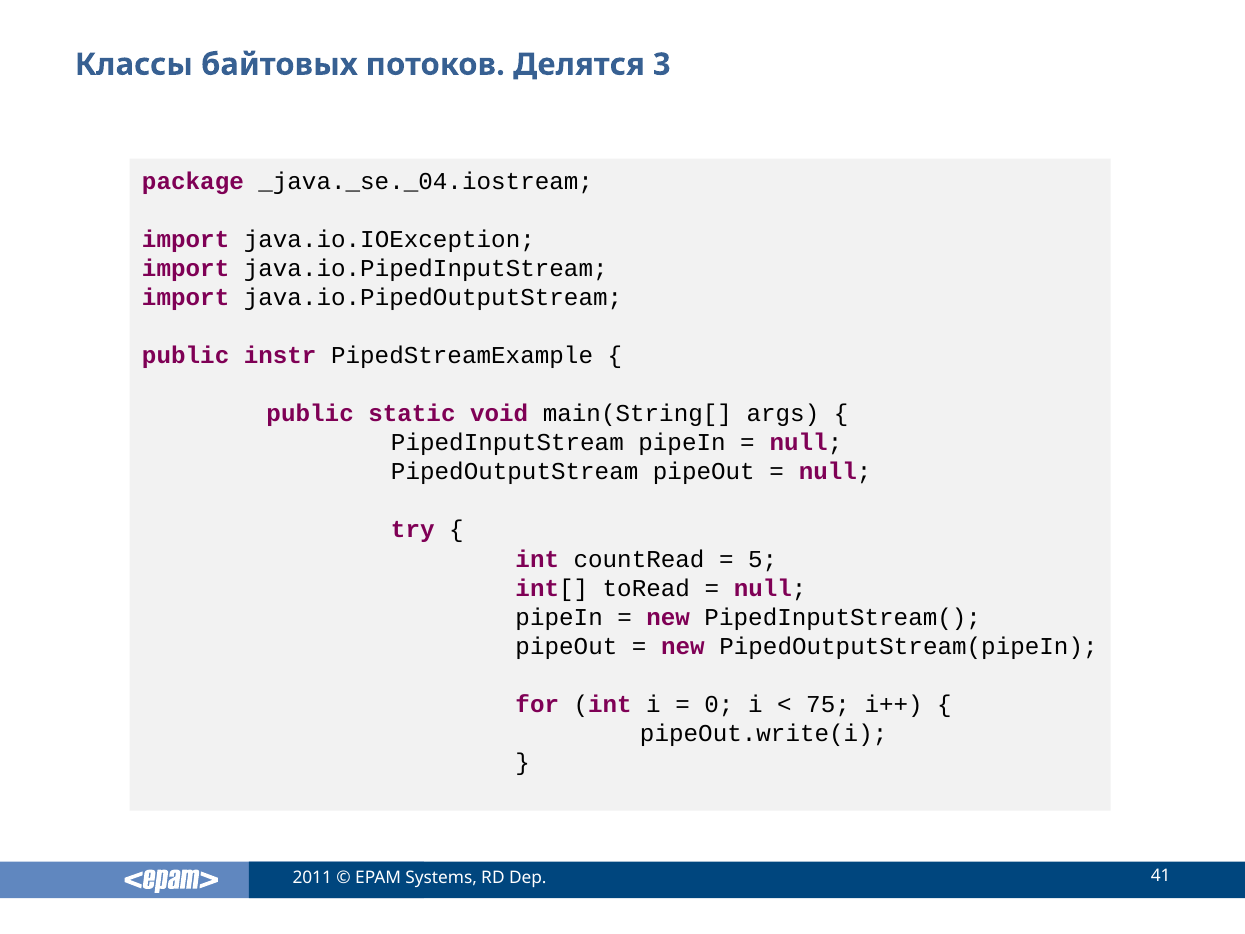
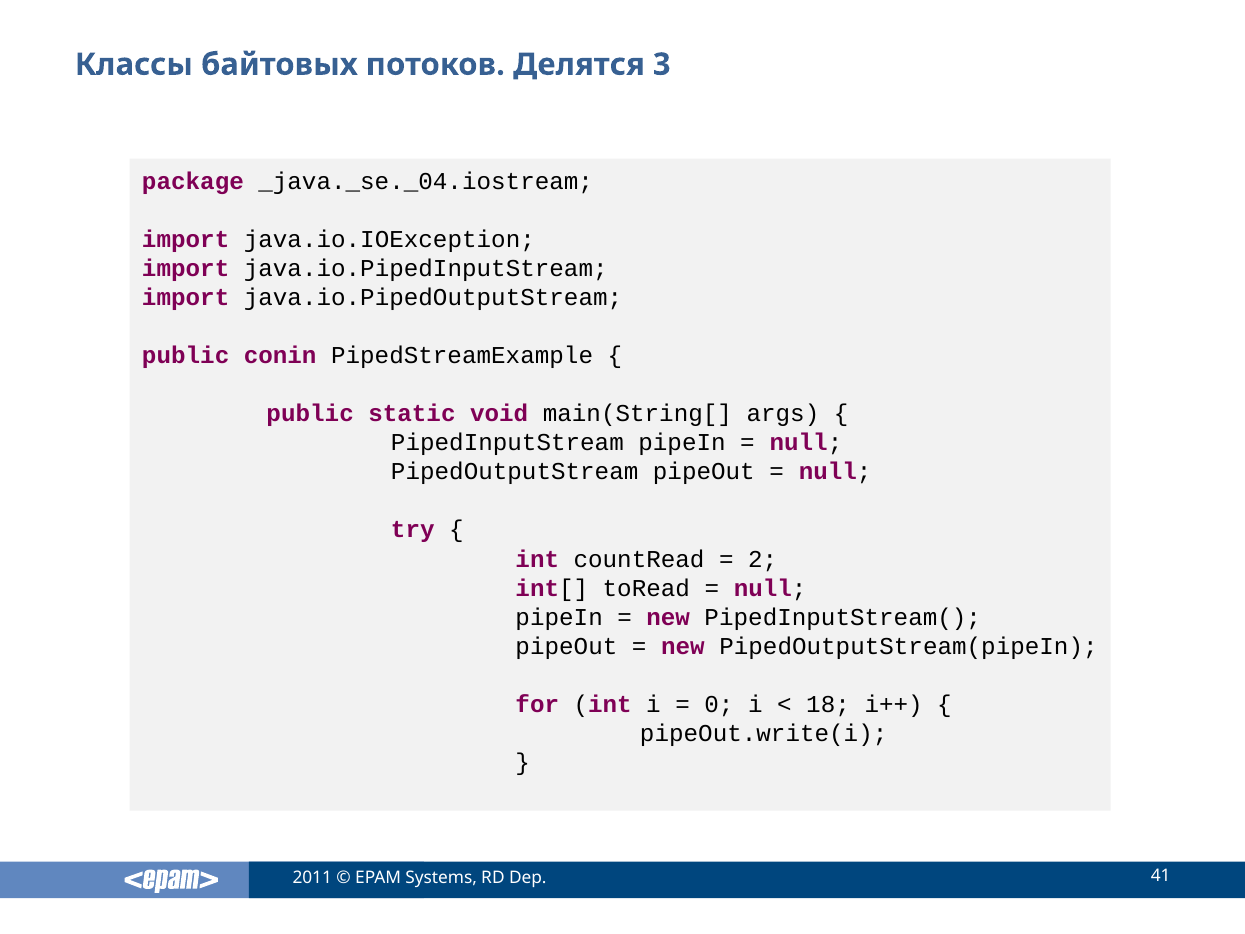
instr: instr -> conin (280, 355)
5: 5 -> 2 (763, 559)
75: 75 -> 18 (828, 704)
